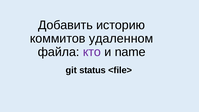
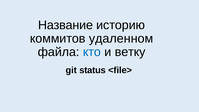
Добавить: Добавить -> Название (65, 25)
кто colour: purple -> blue (92, 52)
name: name -> ветку (130, 52)
